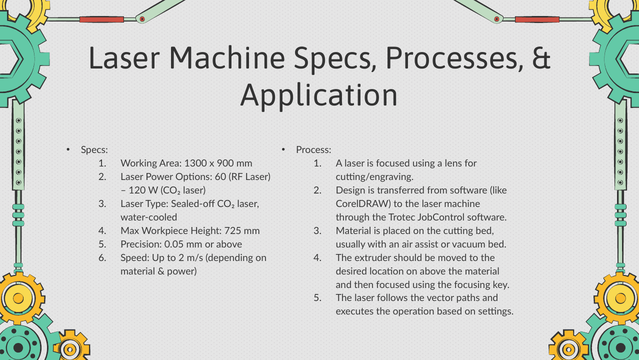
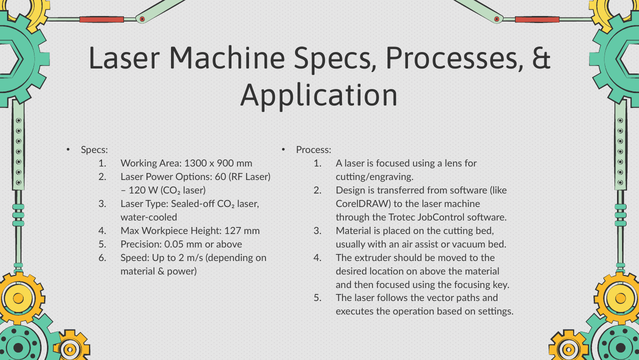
725: 725 -> 127 (233, 231)
